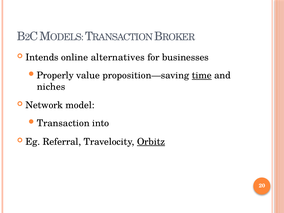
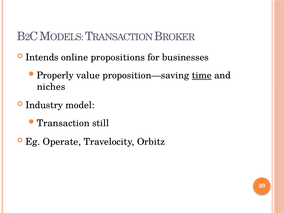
alternatives: alternatives -> propositions (118, 57)
Network: Network -> Industry (44, 105)
into: into -> still (101, 123)
Referral: Referral -> Operate (62, 142)
Orbitz underline: present -> none (151, 142)
